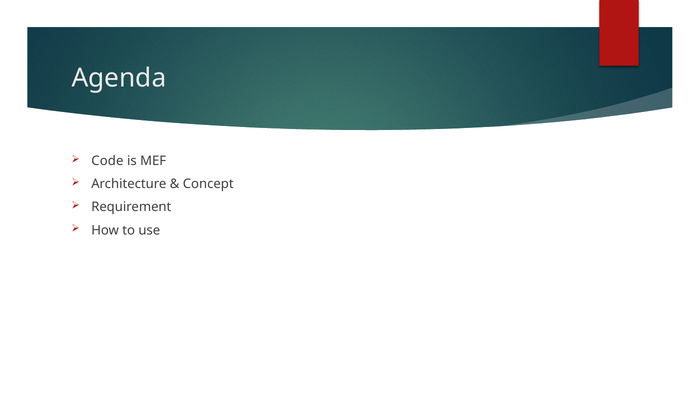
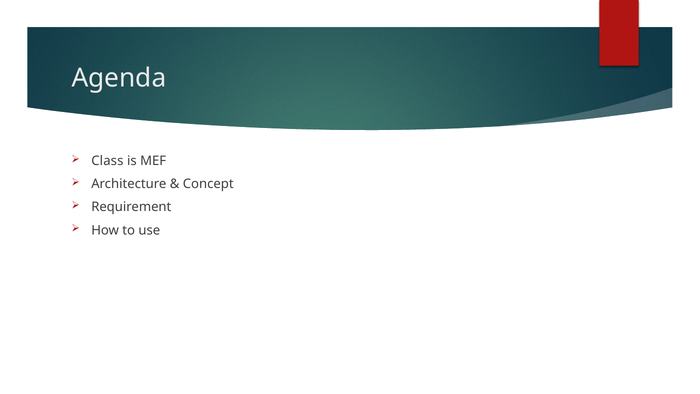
Code: Code -> Class (107, 161)
